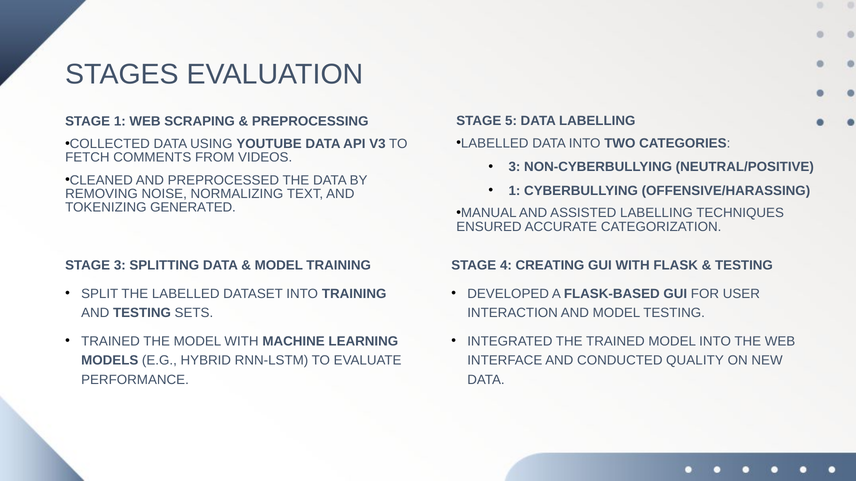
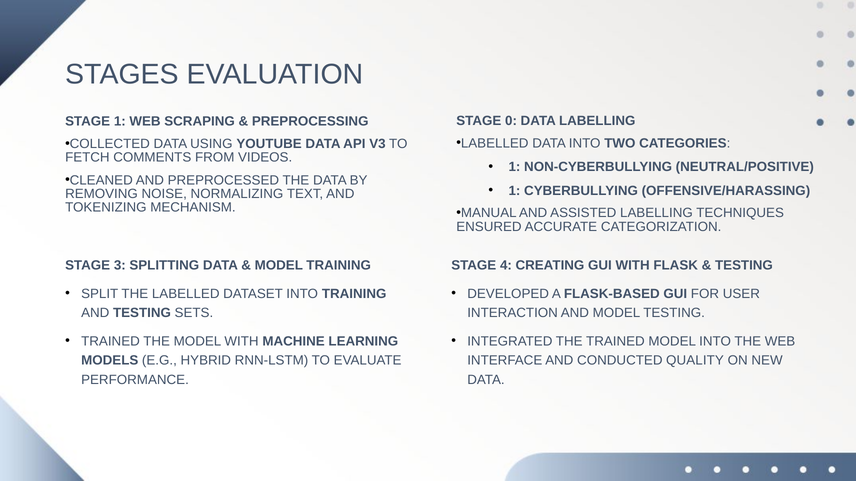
5: 5 -> 0 (511, 121)
3: 3 -> 1 (514, 167)
GENERATED: GENERATED -> MECHANISM (193, 208)
